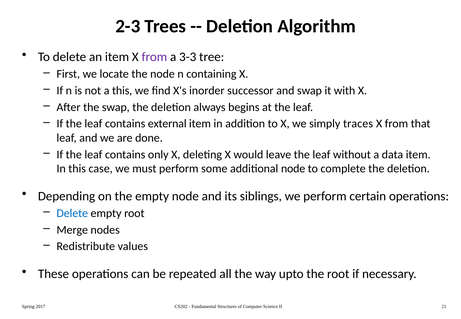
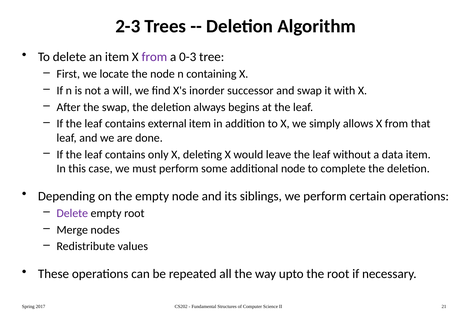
3-3: 3-3 -> 0-3 (188, 57)
a this: this -> will (122, 91)
traces: traces -> allows (358, 124)
Delete colour: blue -> purple (72, 213)
